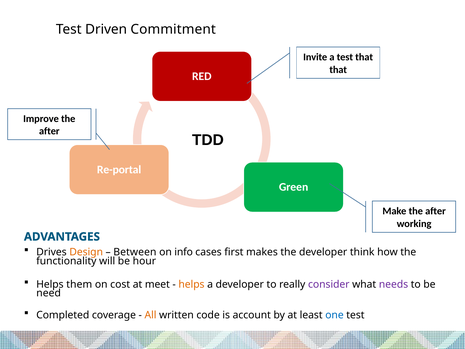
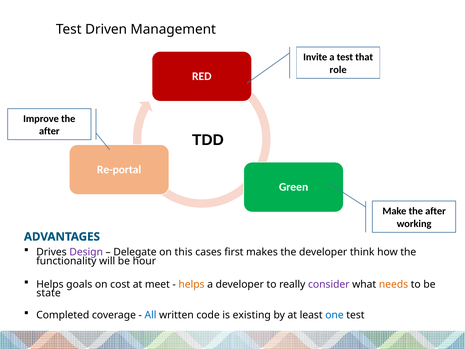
Commitment: Commitment -> Management (173, 29)
that: that -> role (338, 70)
Design colour: orange -> purple (86, 252)
Between: Between -> Delegate (135, 252)
info: info -> this (184, 252)
them: them -> goals (79, 284)
needs colour: purple -> orange (394, 284)
need: need -> state (49, 293)
All colour: orange -> blue (151, 315)
account: account -> existing (252, 315)
